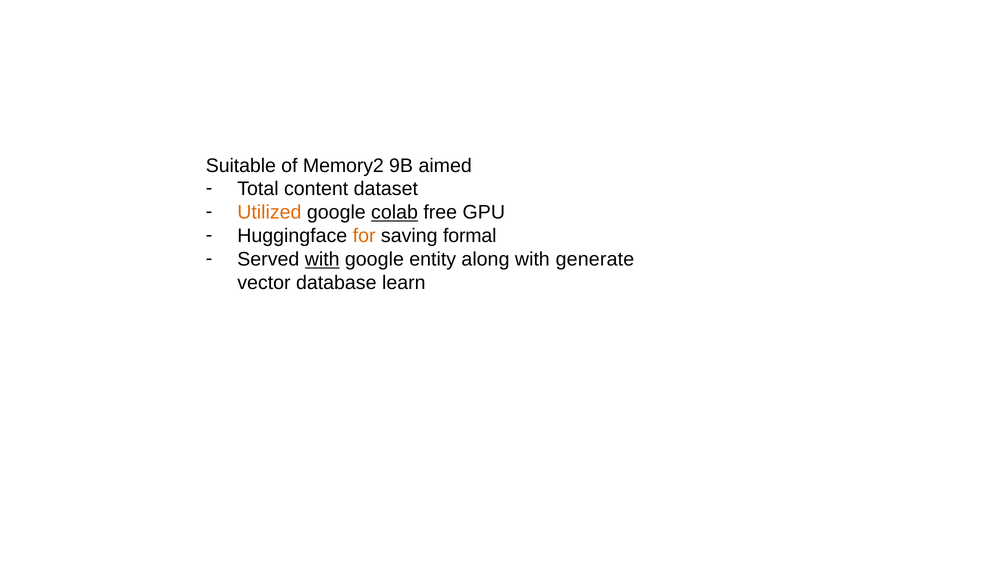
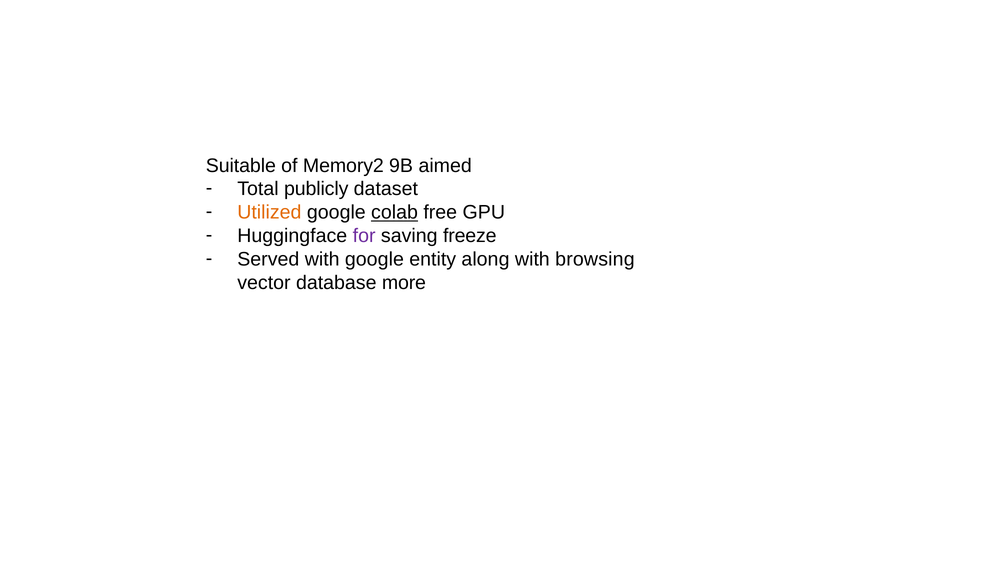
content: content -> publicly (316, 189)
for colour: orange -> purple (364, 236)
formal: formal -> freeze (470, 236)
with underline: present -> none (322, 259)
generate: generate -> browsing (595, 259)
learn: learn -> more (404, 283)
